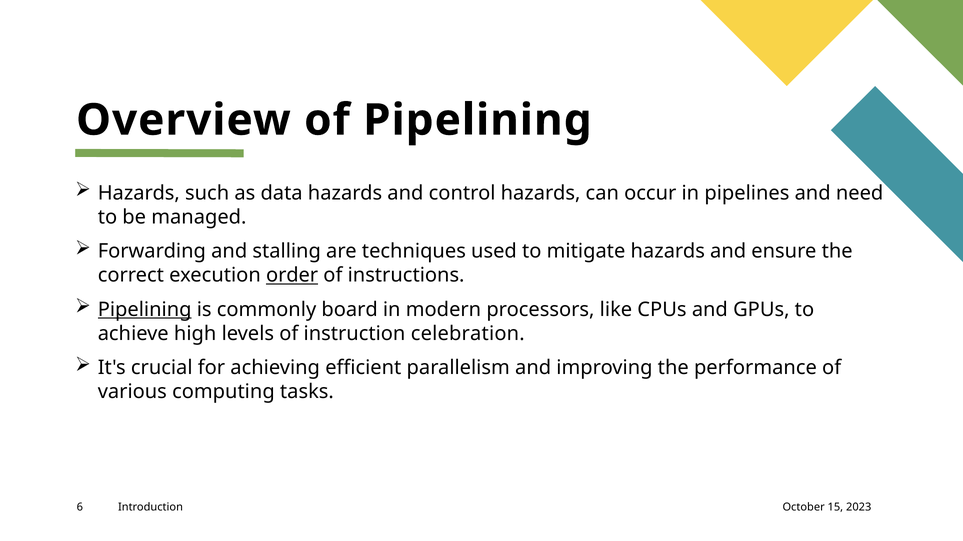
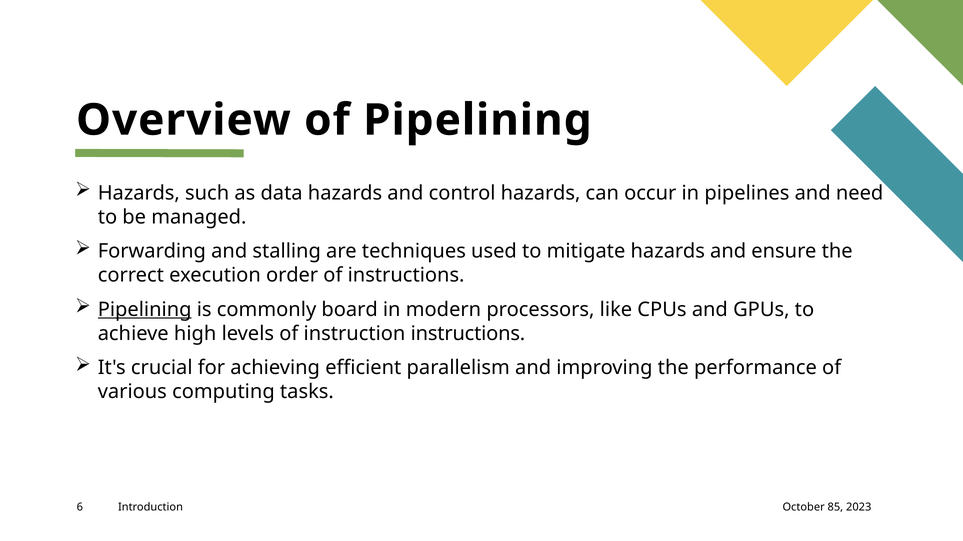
order underline: present -> none (292, 276)
instruction celebration: celebration -> instructions (468, 334)
15: 15 -> 85 (835, 508)
